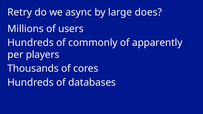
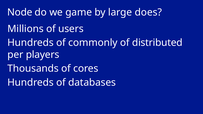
Retry: Retry -> Node (20, 12)
async: async -> game (79, 12)
apparently: apparently -> distributed (157, 43)
